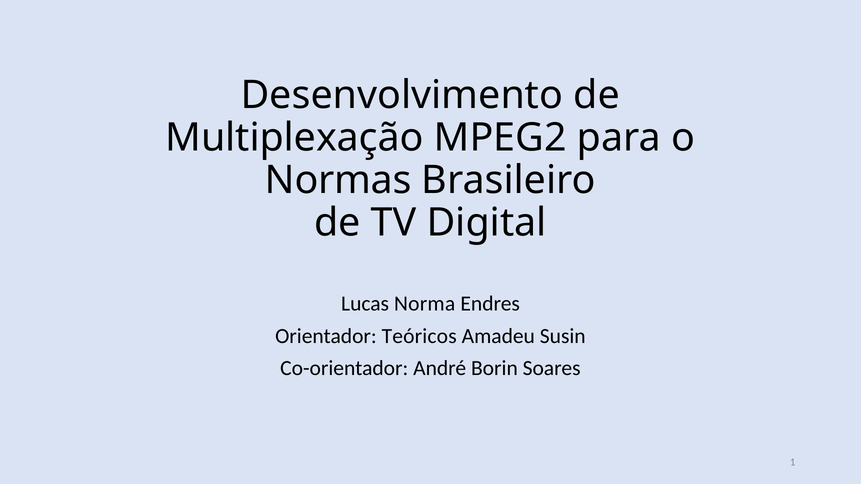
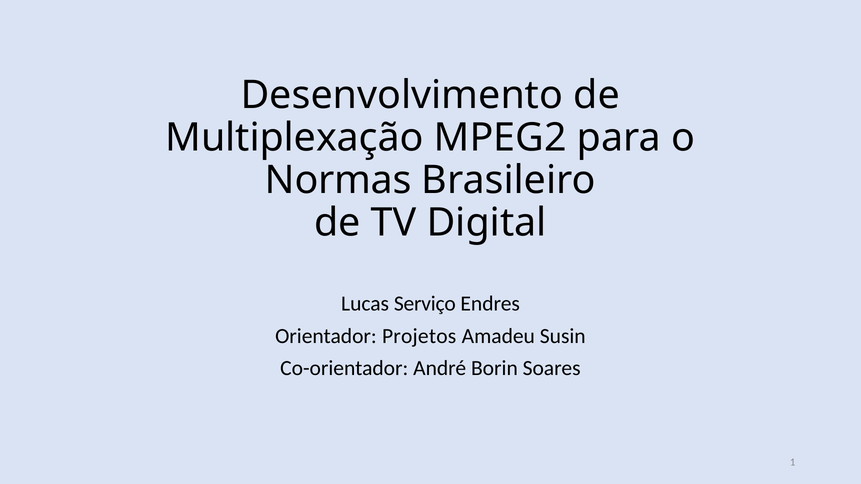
Norma: Norma -> Serviço (425, 304)
Teóricos: Teóricos -> Projetos (419, 336)
